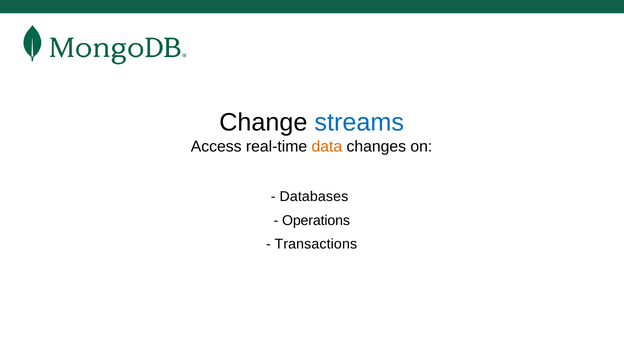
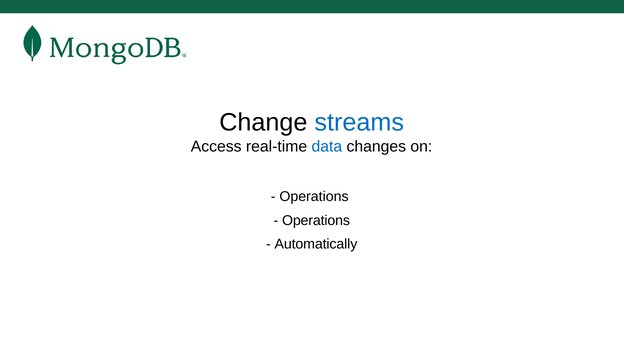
data colour: orange -> blue (327, 147)
Databases: Databases -> Operations (314, 197)
Transactions: Transactions -> Automatically (316, 244)
